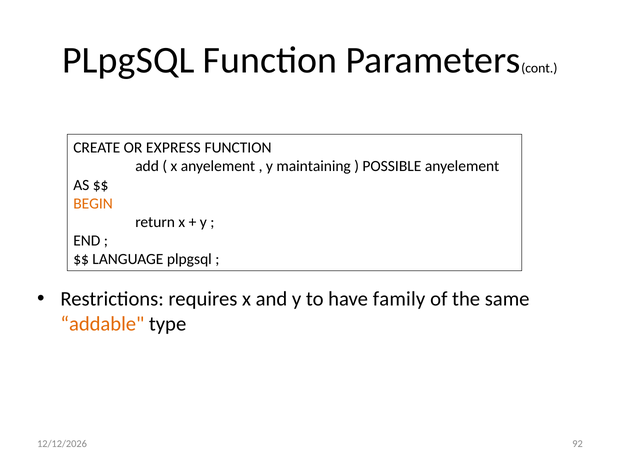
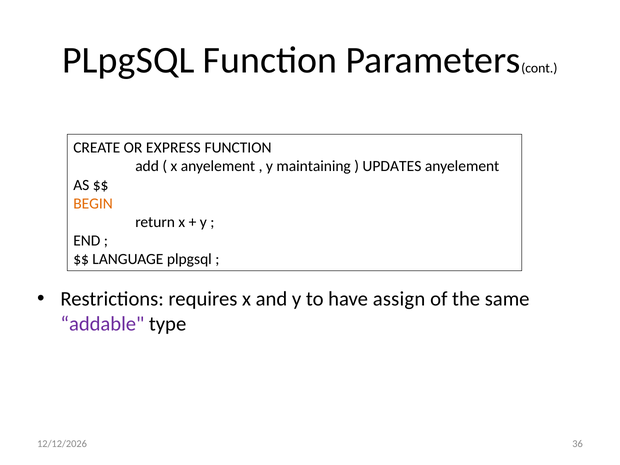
POSSIBLE: POSSIBLE -> UPDATES (392, 166)
family: family -> assign (399, 299)
addable colour: orange -> purple (102, 324)
92: 92 -> 36 (578, 444)
